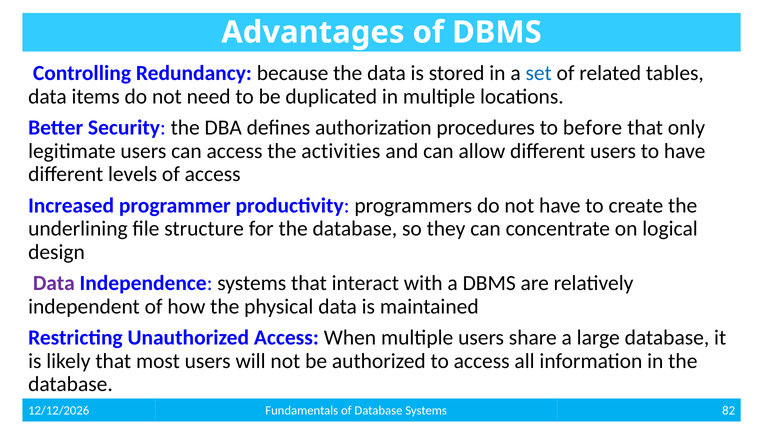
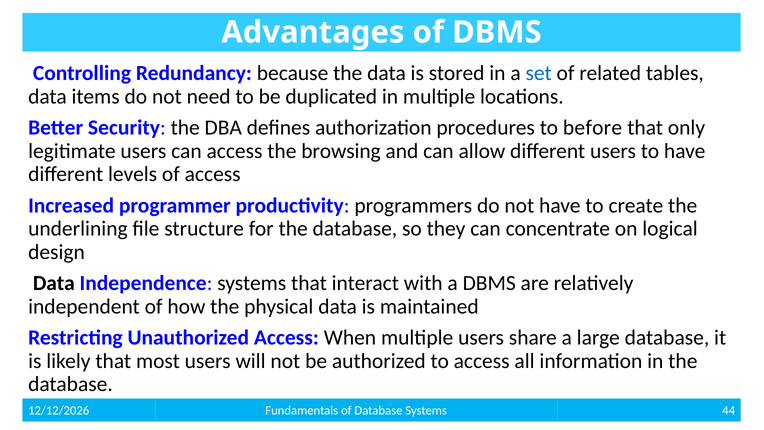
activities: activities -> browsing (341, 151)
Data colour: purple -> black (54, 283)
82: 82 -> 44 (729, 410)
